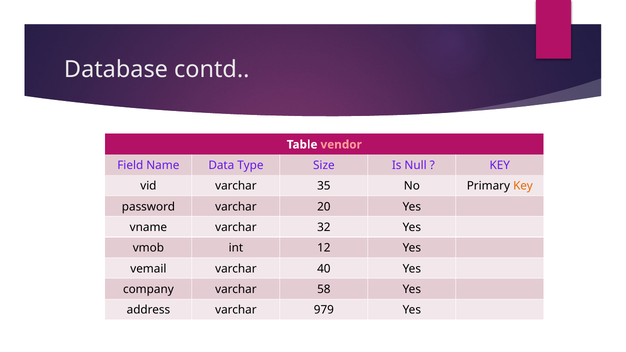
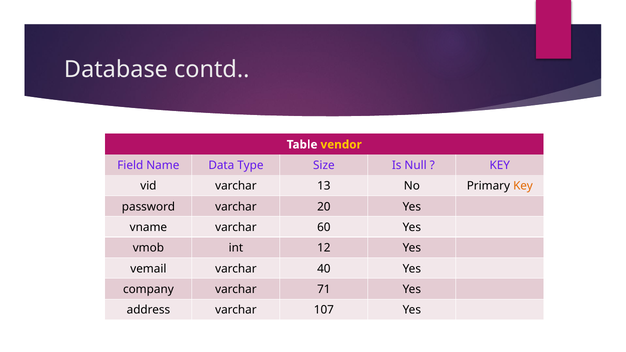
vendor colour: pink -> yellow (341, 145)
35: 35 -> 13 (324, 186)
32: 32 -> 60 (324, 227)
58: 58 -> 71 (324, 289)
979: 979 -> 107 (324, 310)
